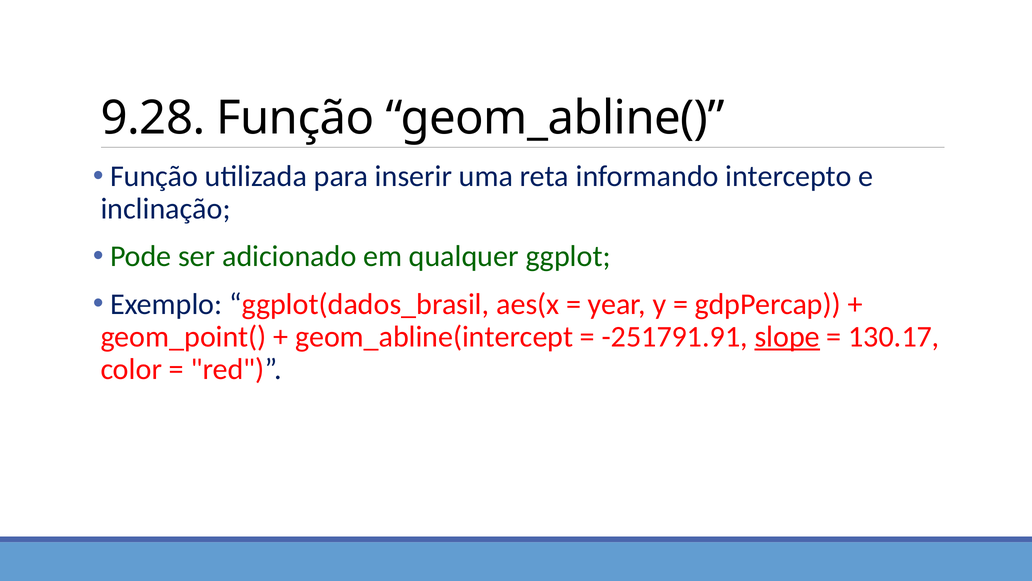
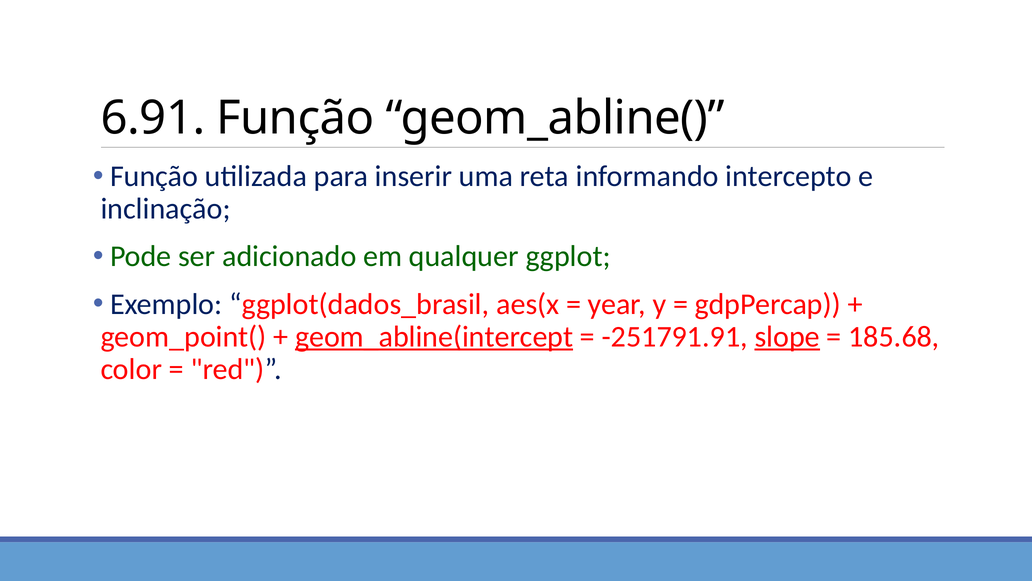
9.28: 9.28 -> 6.91 (153, 118)
geom_abline(intercept underline: none -> present (434, 336)
130.17: 130.17 -> 185.68 (894, 336)
